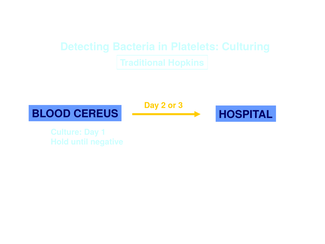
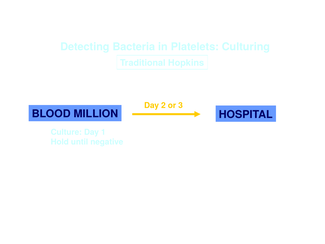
CEREUS: CEREUS -> MILLION (96, 114)
